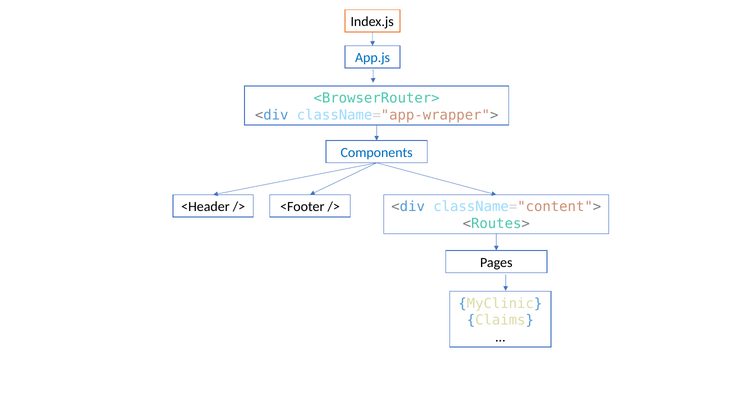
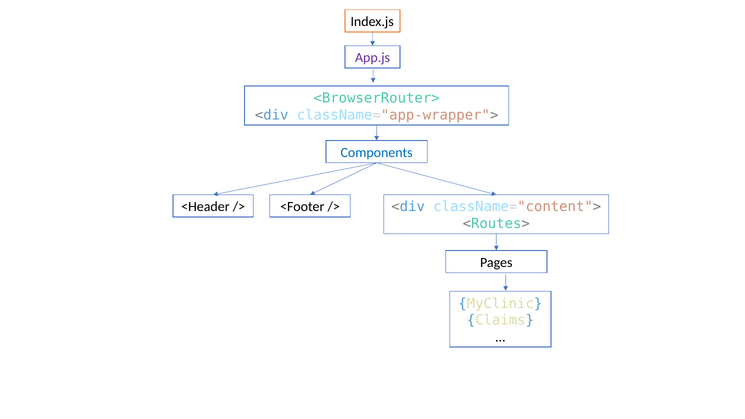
App.js colour: blue -> purple (373, 58)
